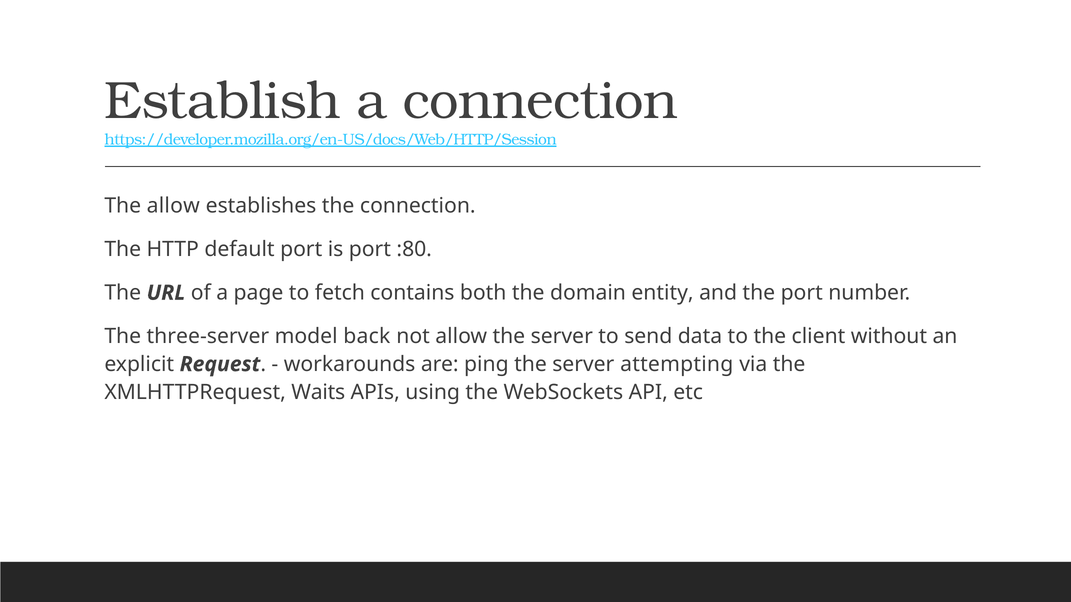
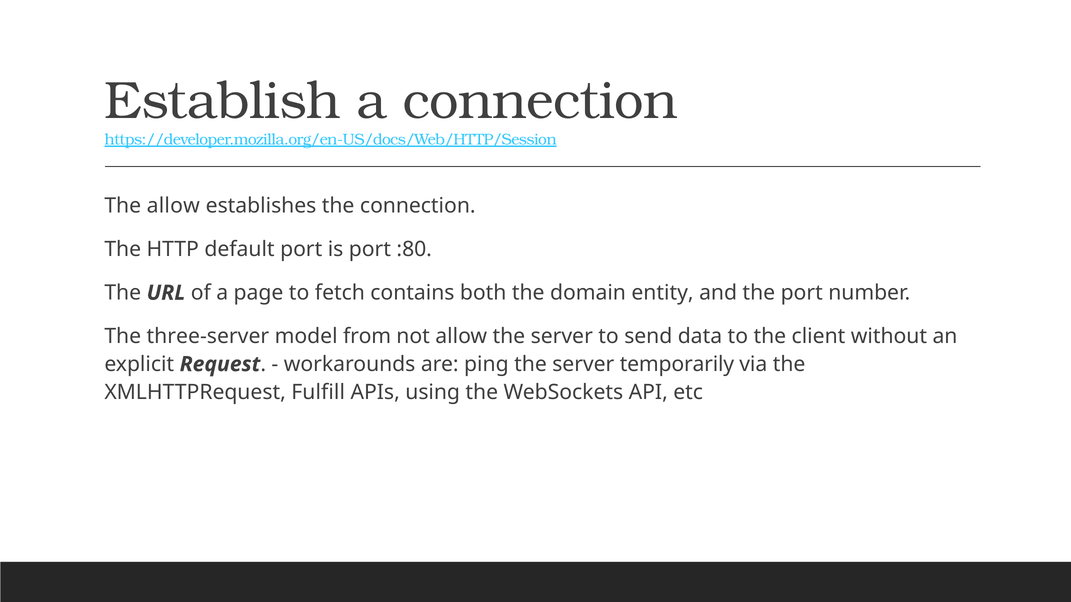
back: back -> from (367, 337)
attempting: attempting -> temporarily (677, 364)
Waits: Waits -> Fulfill (318, 392)
